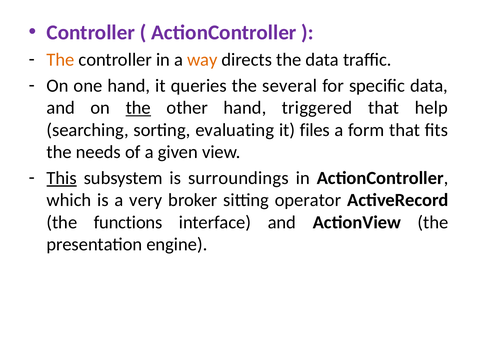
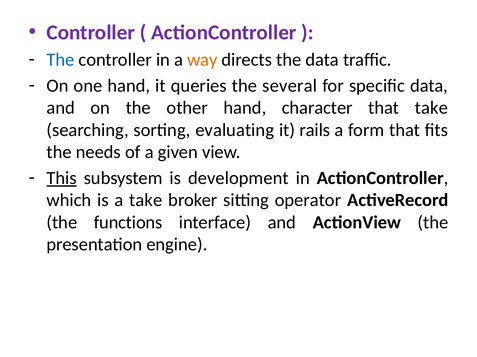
The colour: orange -> blue (60, 60)
the underline: present -> none (138, 108)
triggered: triggered -> character (317, 108)
that help: help -> take (431, 108)
files: files -> rails (315, 130)
surroundings: surroundings -> development (238, 178)
a very: very -> take (146, 201)
